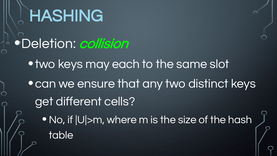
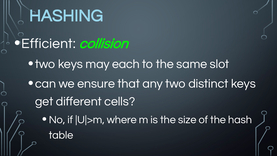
Deletion: Deletion -> Efficient (49, 43)
